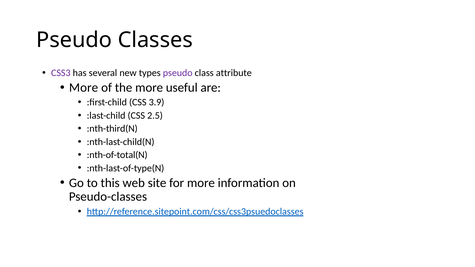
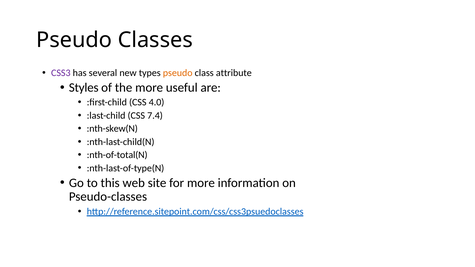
pseudo colour: purple -> orange (178, 73)
More: More -> Styles (84, 88)
3.9: 3.9 -> 4.0 (157, 102)
2.5: 2.5 -> 7.4 (155, 116)
:nth-third(N: :nth-third(N -> :nth-skew(N (112, 129)
